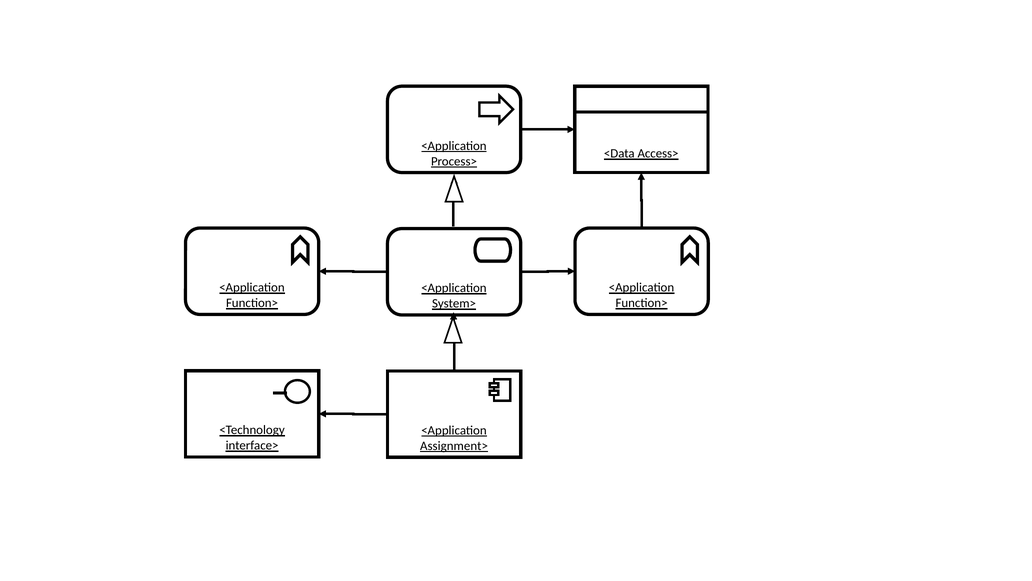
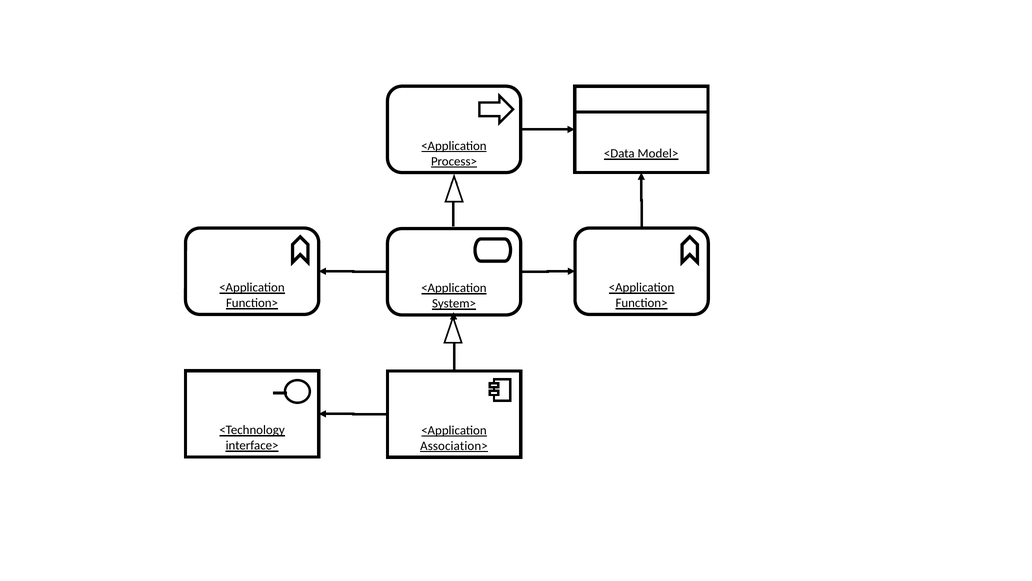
Access>: Access> -> Model> (658, 153)
Assignment>: Assignment> -> Association> (454, 446)
